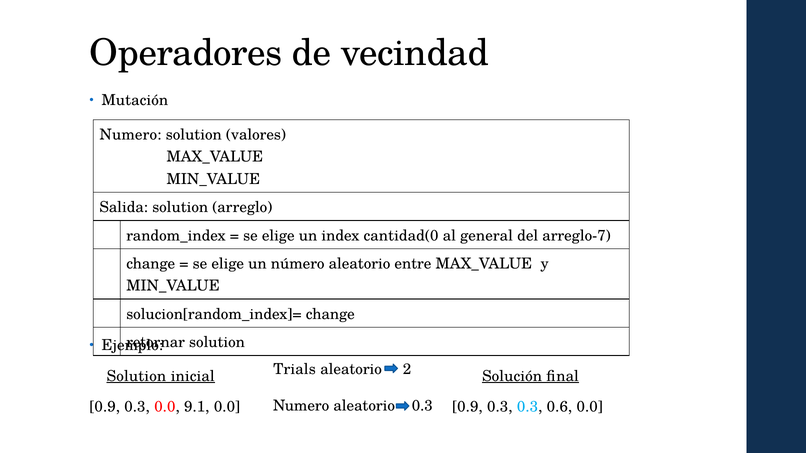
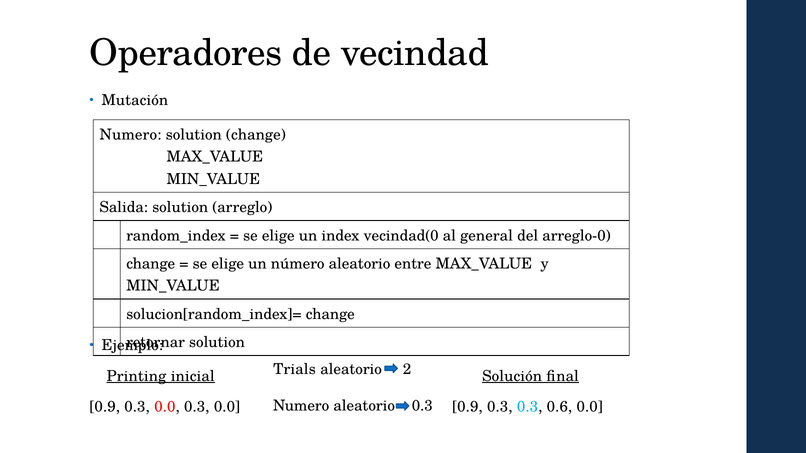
solution valores: valores -> change (256, 135)
cantidad(0: cantidad(0 -> vecindad(0 (401, 236)
arreglo-7: arreglo-7 -> arreglo-0 (577, 236)
Solution: Solution -> Printing (136, 376)
0.0 9.1: 9.1 -> 0.3 (197, 407)
